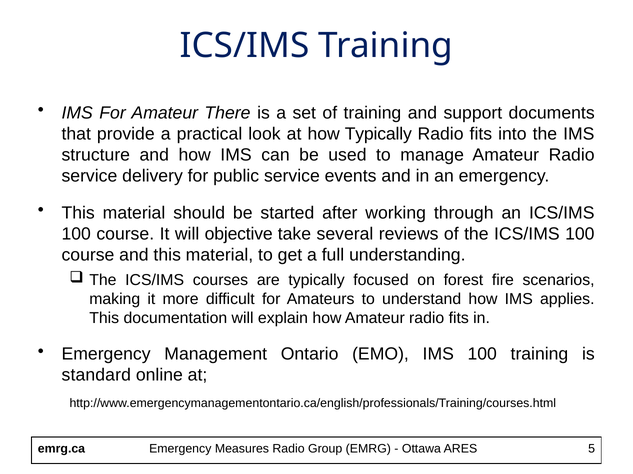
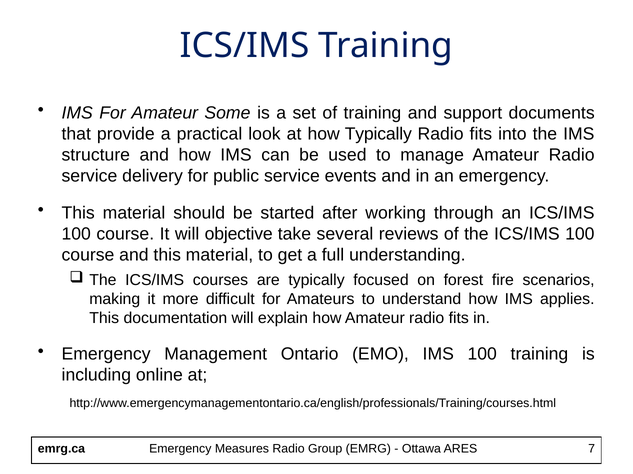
There: There -> Some (227, 113)
standard: standard -> including (96, 376)
5: 5 -> 7 (592, 449)
